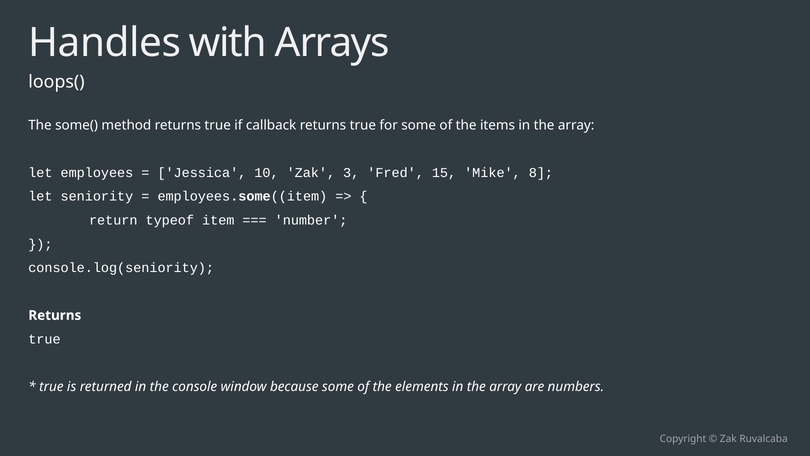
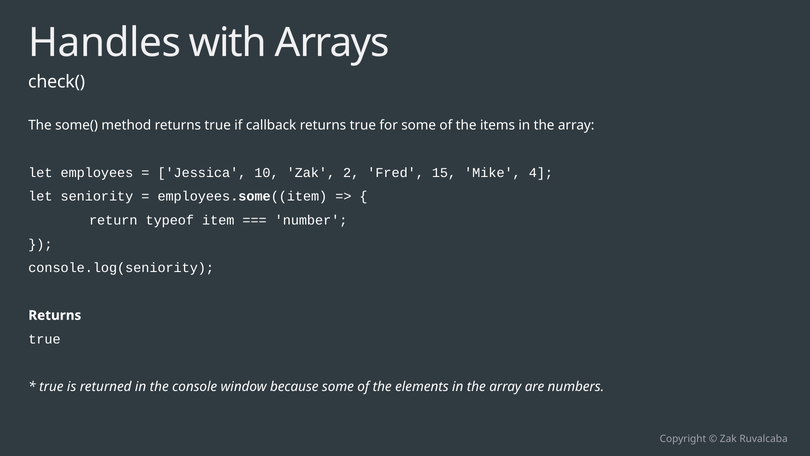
loops(: loops( -> check( (57, 82)
3: 3 -> 2 (351, 173)
8: 8 -> 4 (541, 173)
